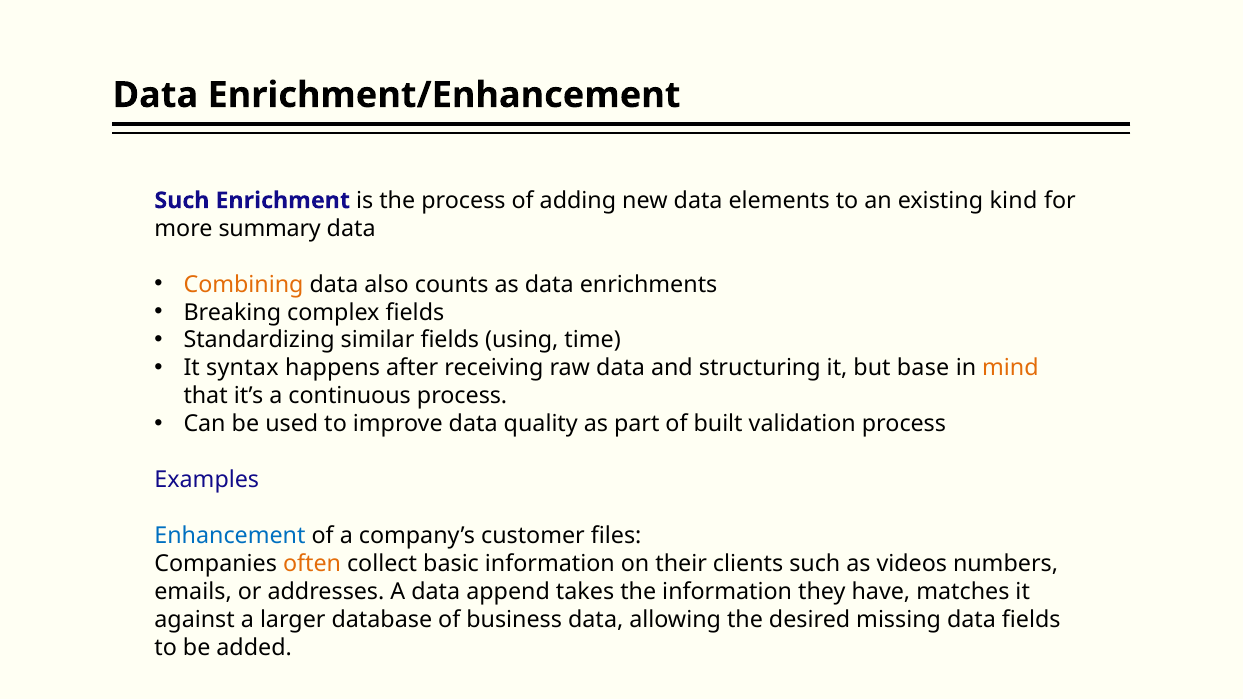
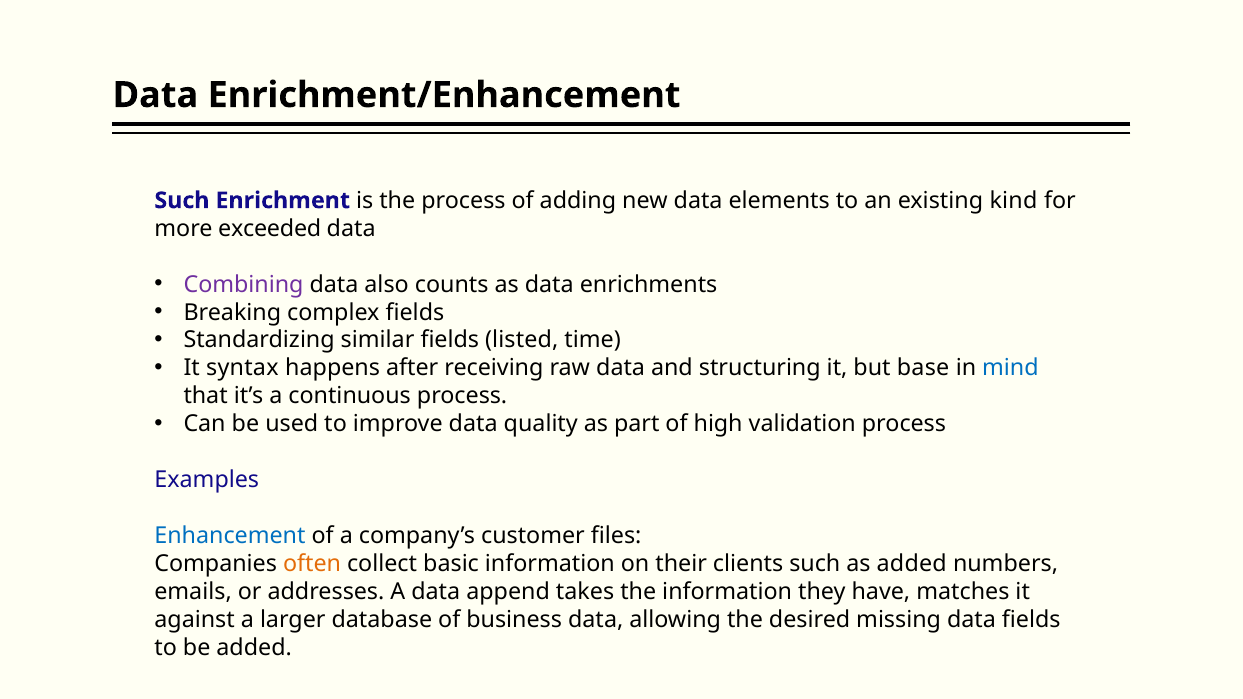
summary: summary -> exceeded (270, 229)
Combining colour: orange -> purple (244, 284)
using: using -> listed (522, 340)
mind colour: orange -> blue (1010, 368)
built: built -> high (718, 424)
as videos: videos -> added (912, 564)
